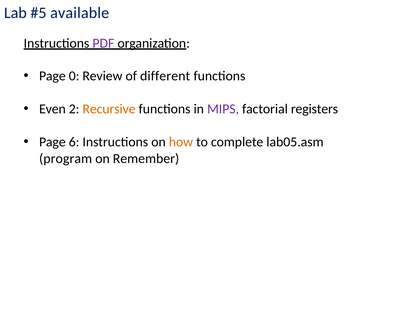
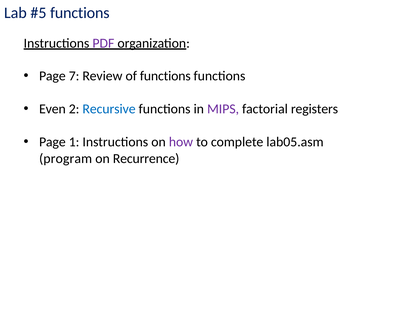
available: available -> functions (80, 13)
0: 0 -> 7 (74, 76)
of different: different -> functions (165, 76)
Recursive colour: orange -> blue (109, 109)
6: 6 -> 1 (74, 142)
how colour: orange -> purple (181, 142)
Remember: Remember -> Recurrence (146, 159)
